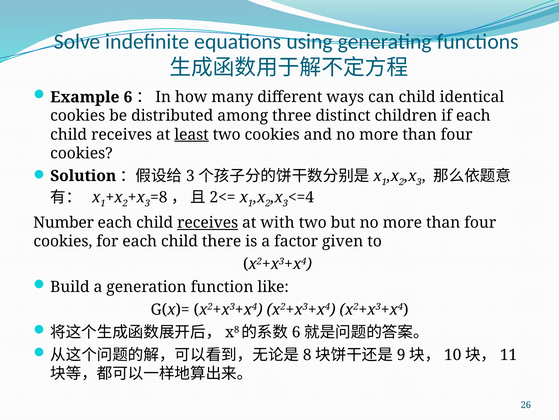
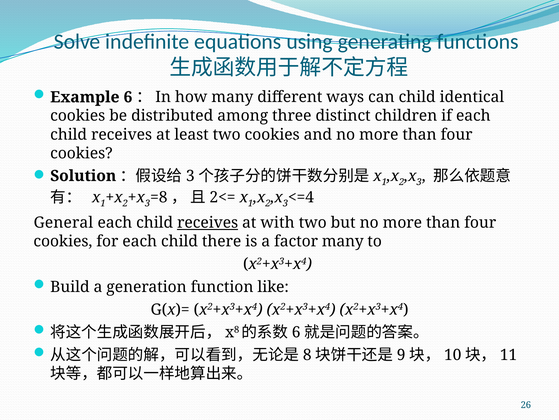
least underline: present -> none (192, 134)
Number: Number -> General (63, 222)
factor given: given -> many (343, 241)
